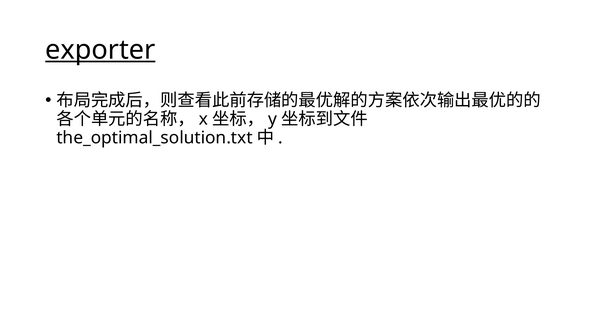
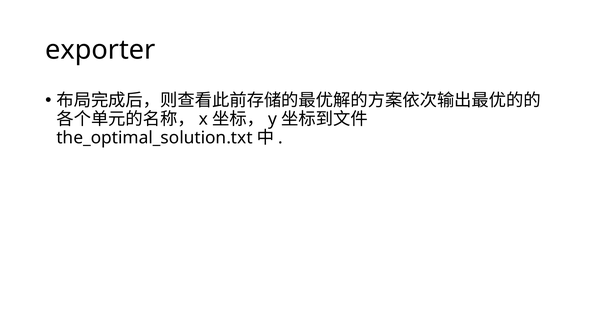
exporter underline: present -> none (100, 50)
